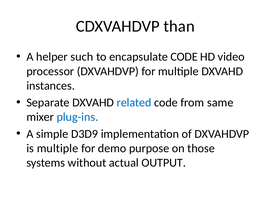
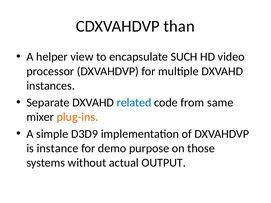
such: such -> view (82, 57)
encapsulate CODE: CODE -> SUCH (184, 57)
plug-ins colour: blue -> orange (77, 117)
is multiple: multiple -> instance (58, 148)
